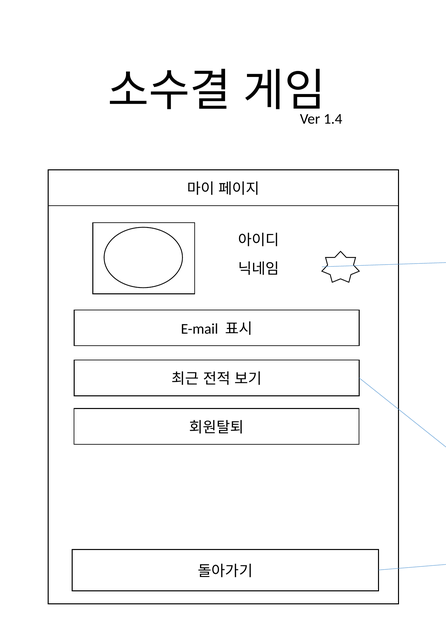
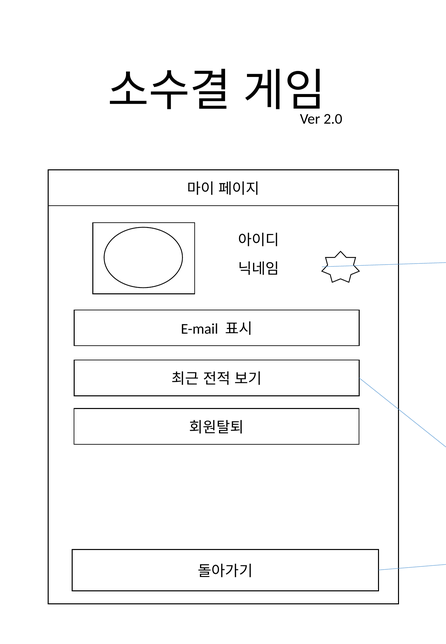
1.4: 1.4 -> 2.0 (333, 119)
